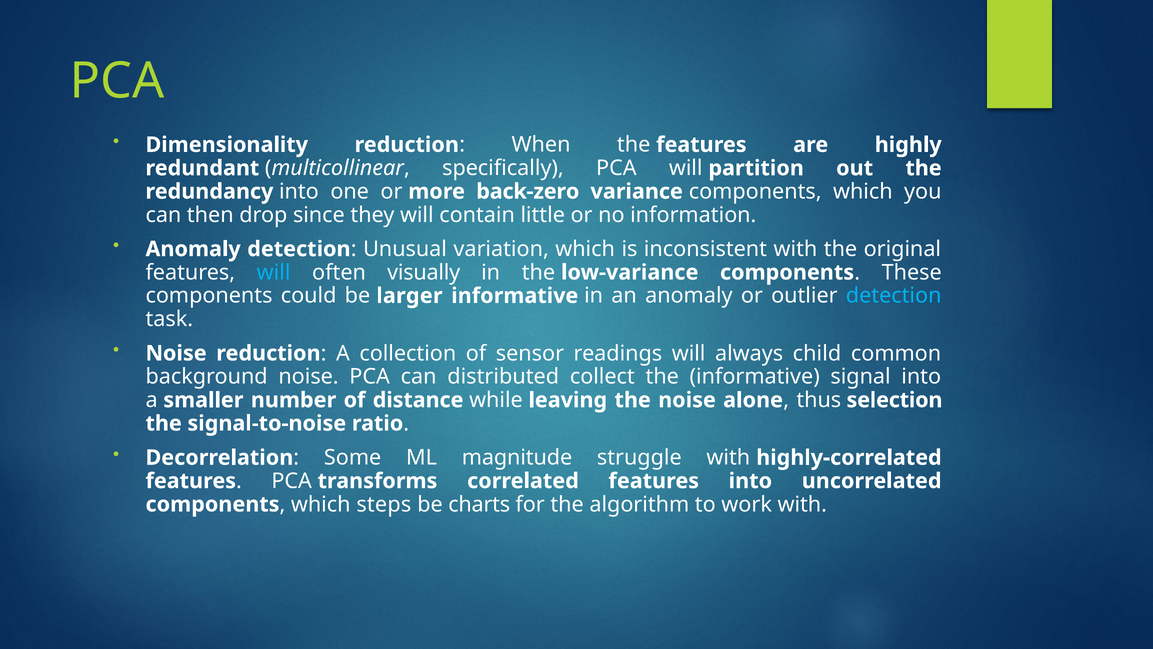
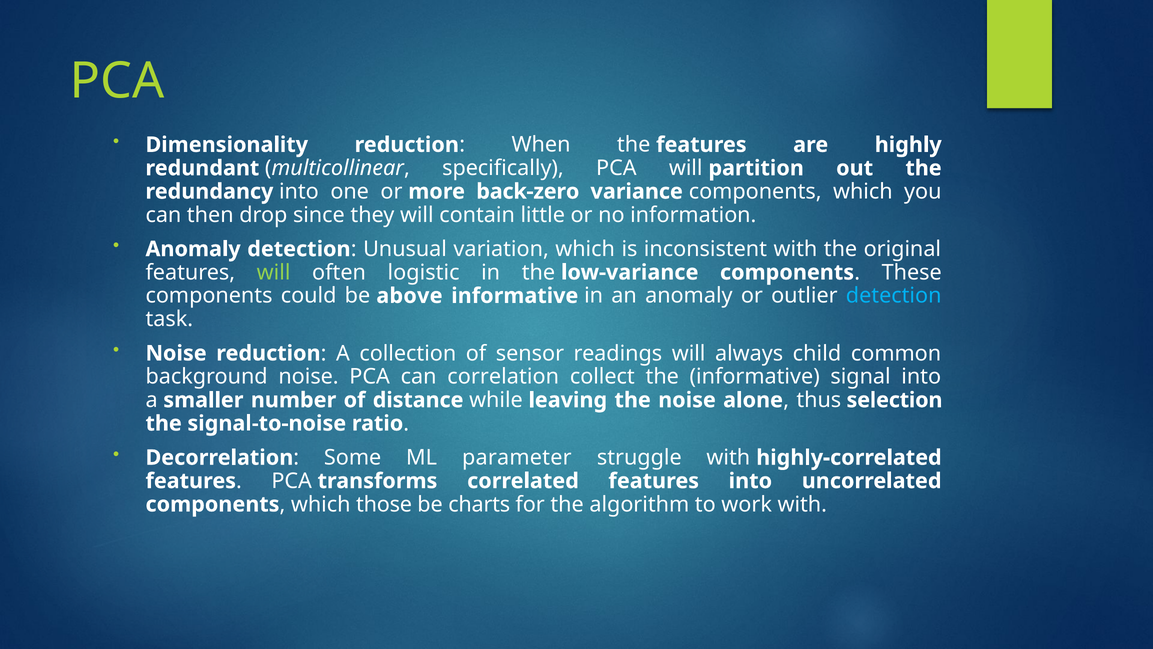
will colour: light blue -> light green (274, 272)
visually: visually -> logistic (424, 272)
larger: larger -> above (409, 296)
distributed: distributed -> correlation (503, 376)
magnitude: magnitude -> parameter (517, 457)
steps: steps -> those (384, 504)
